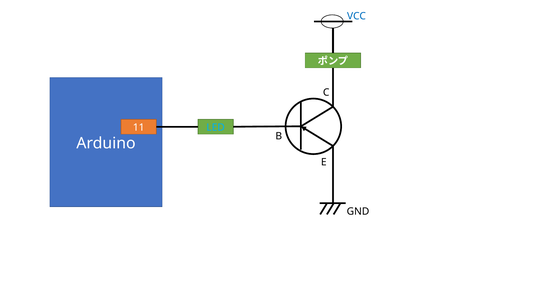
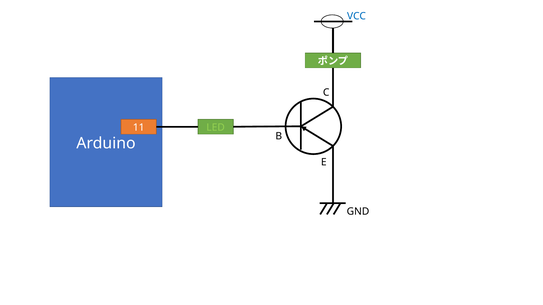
LED colour: light blue -> light green (216, 128)
